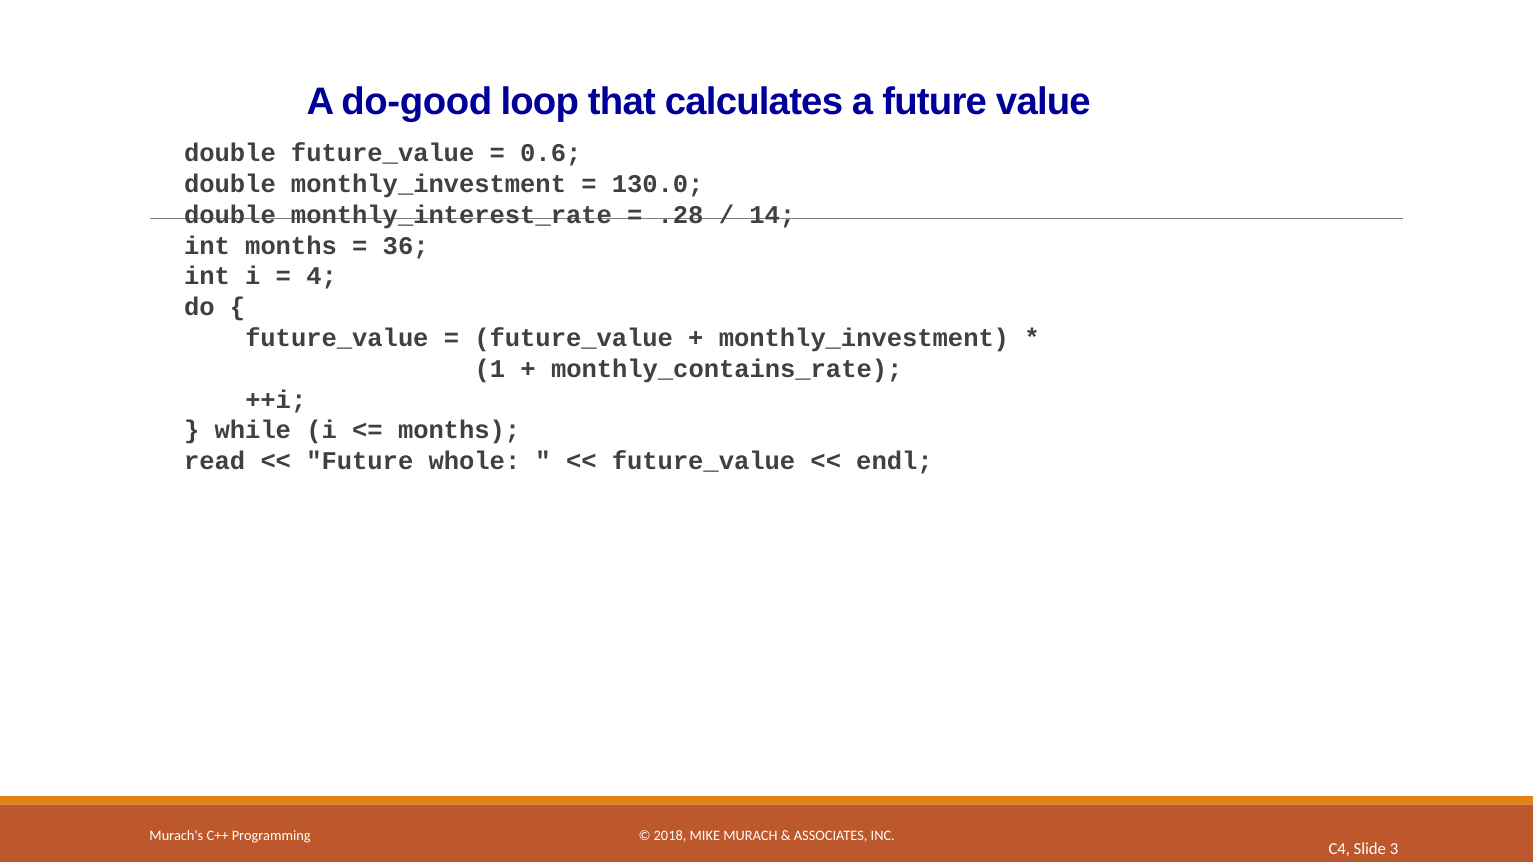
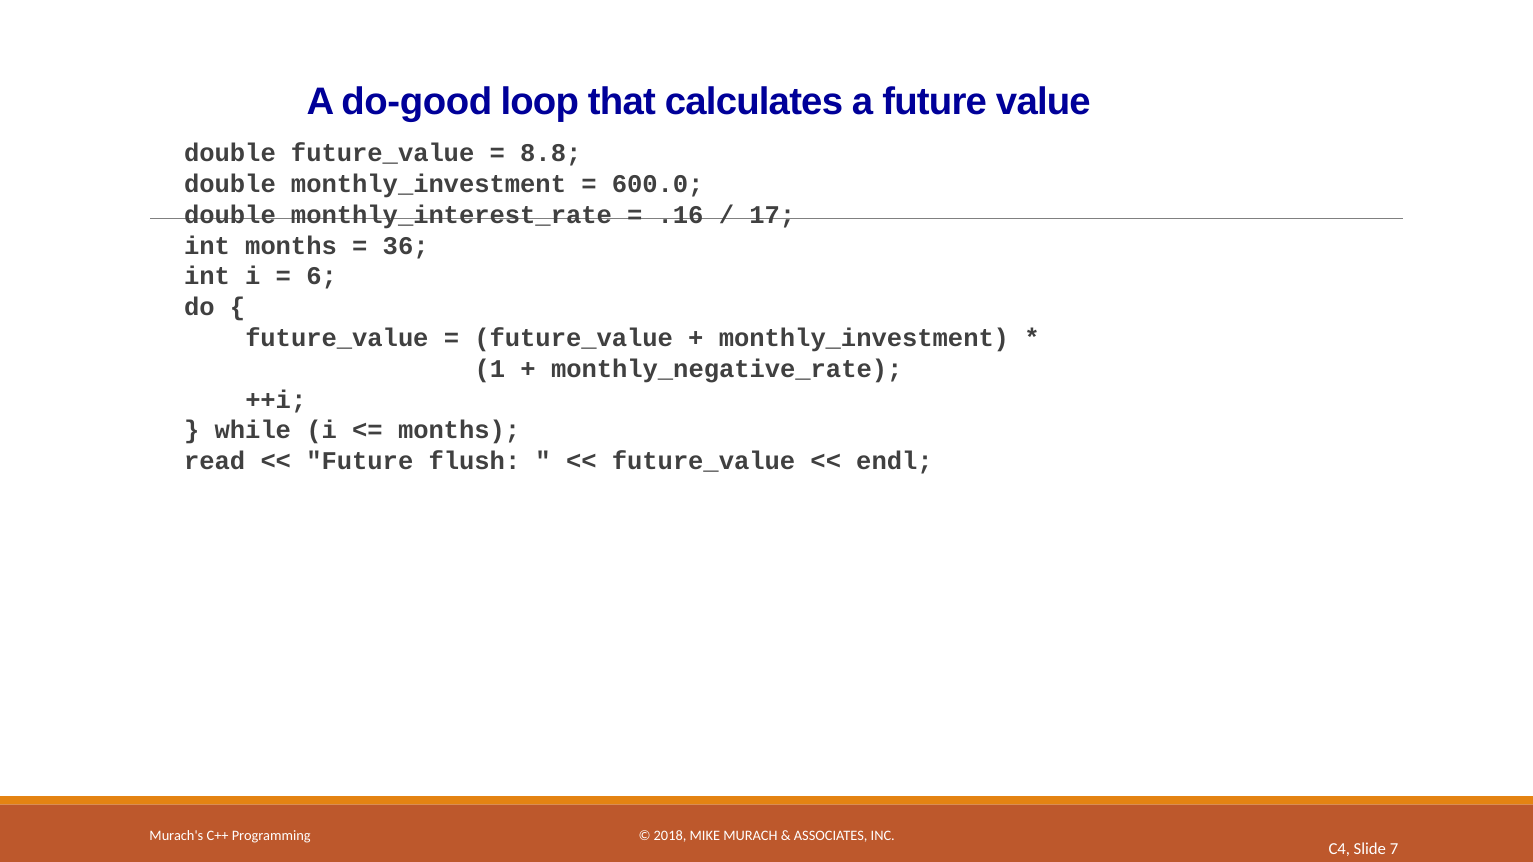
0.6: 0.6 -> 8.8 (551, 153)
130.0: 130.0 -> 600.0 (658, 184)
.28: .28 -> .16 (681, 215)
14: 14 -> 17 (772, 215)
4: 4 -> 6 (322, 277)
monthly_contains_rate: monthly_contains_rate -> monthly_negative_rate (727, 369)
whole: whole -> flush (474, 461)
3: 3 -> 7 (1394, 850)
